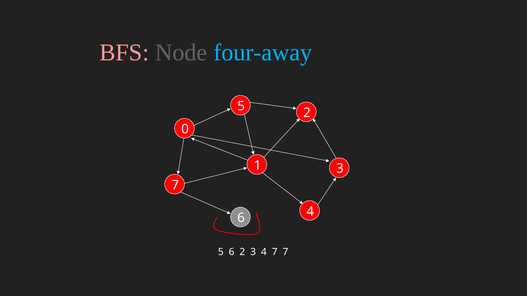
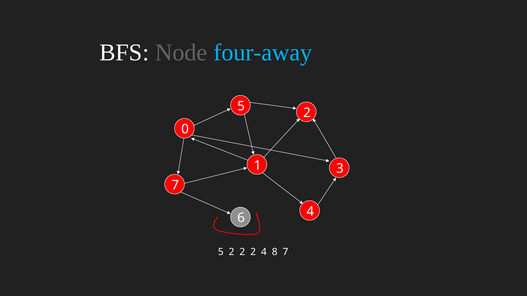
BFS colour: pink -> white (124, 53)
5 6: 6 -> 2 (232, 252)
3: 3 -> 2 (253, 252)
4 7: 7 -> 8 (275, 252)
